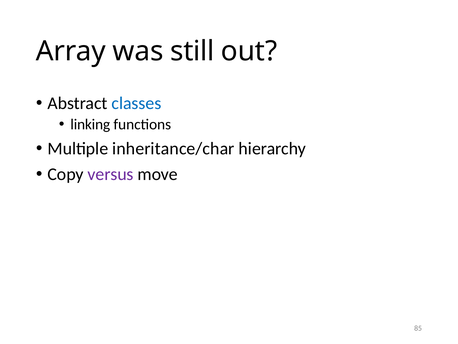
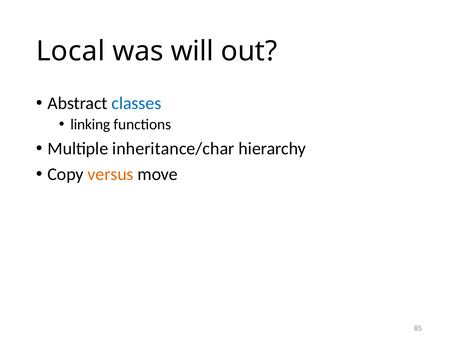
Array: Array -> Local (71, 51)
still: still -> will (192, 51)
versus colour: purple -> orange (111, 174)
